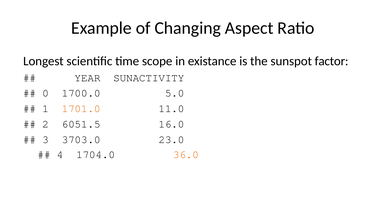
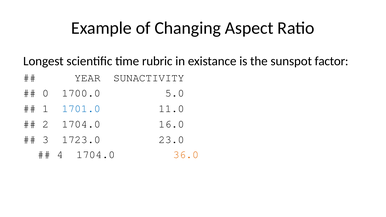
scope: scope -> rubric (157, 61)
1701.0 colour: orange -> blue (81, 109)
2 6051.5: 6051.5 -> 1704.0 (81, 124)
3703.0: 3703.0 -> 1723.0 (81, 140)
